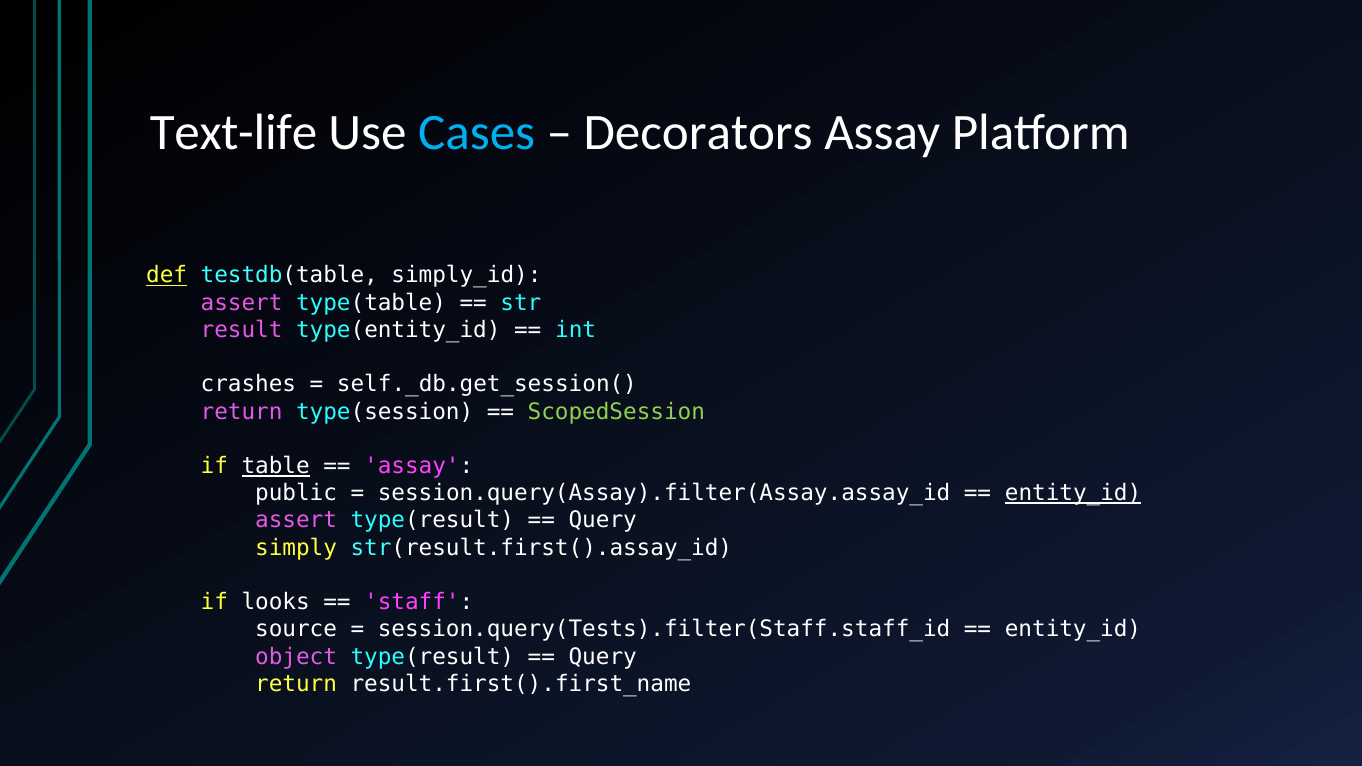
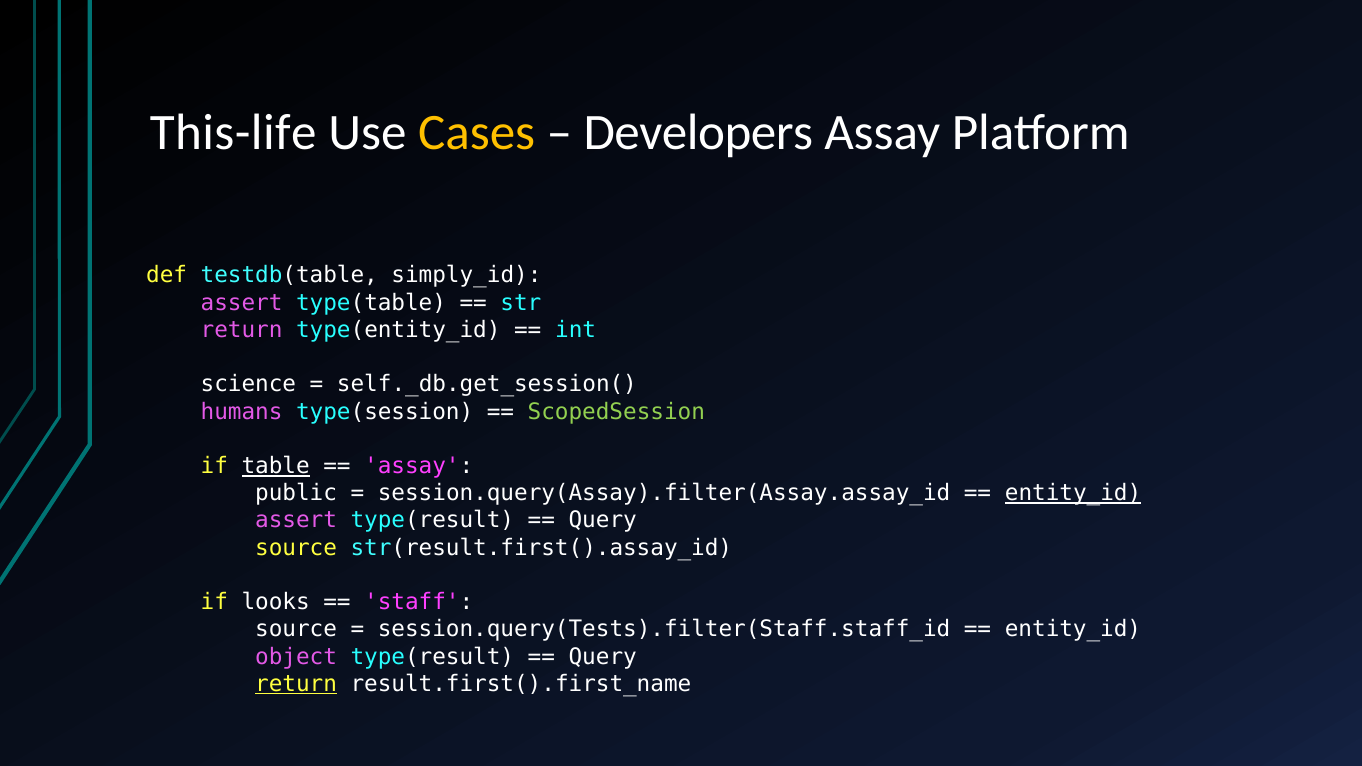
Text-life: Text-life -> This-life (233, 133)
Cases colour: light blue -> yellow (477, 133)
Decorators: Decorators -> Developers (698, 133)
def underline: present -> none (167, 276)
result: result -> return (242, 330)
crashes: crashes -> science (248, 385)
return: return -> humans (242, 412)
simply: simply -> source (296, 548)
return underline: none -> present (296, 684)
